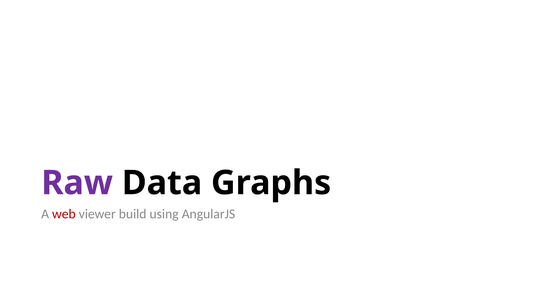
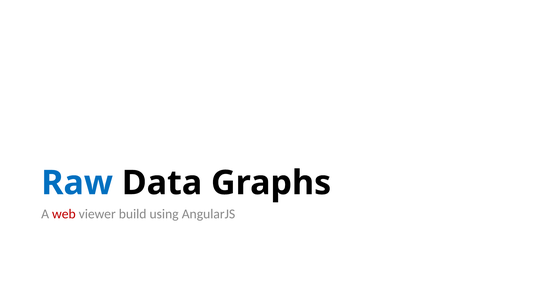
Raw colour: purple -> blue (77, 183)
